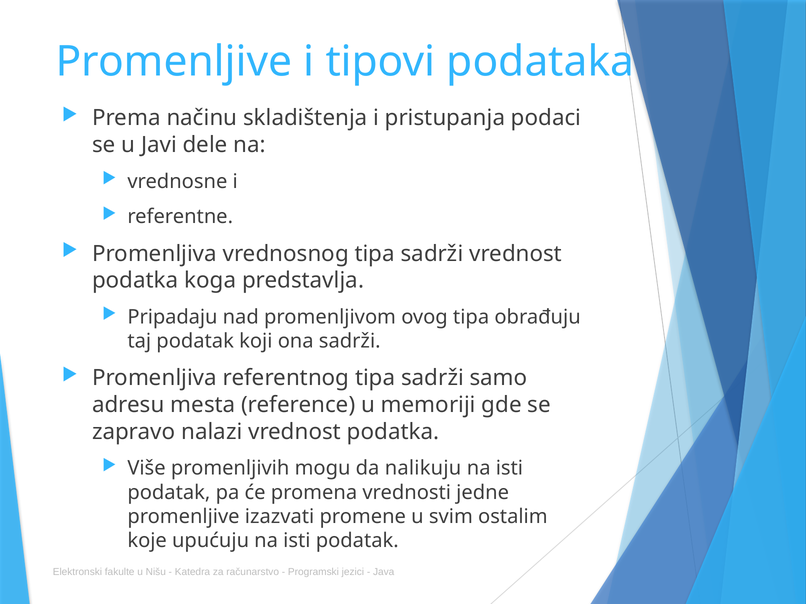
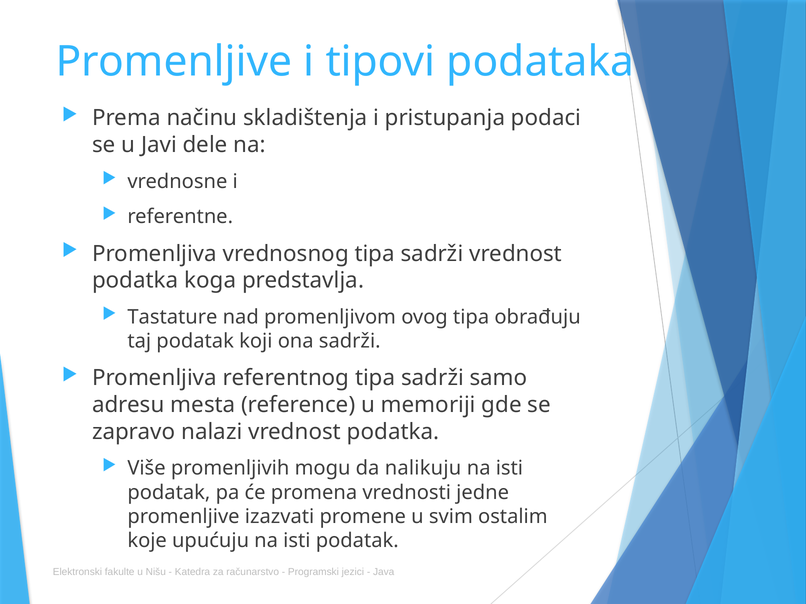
Pripadaju: Pripadaju -> Tastature (172, 317)
